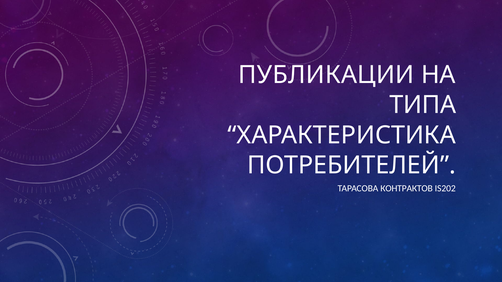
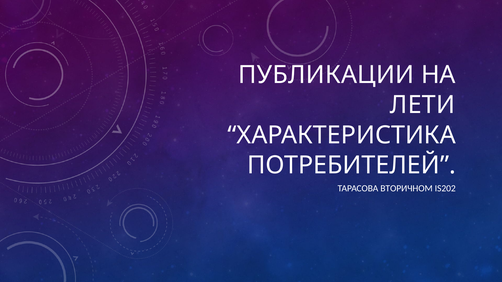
ТИПА: ТИПА -> ЛЕТИ (423, 105)
КОНТРАКТОВ: КОНТРАКТОВ -> ВТОРИЧНОМ (407, 189)
